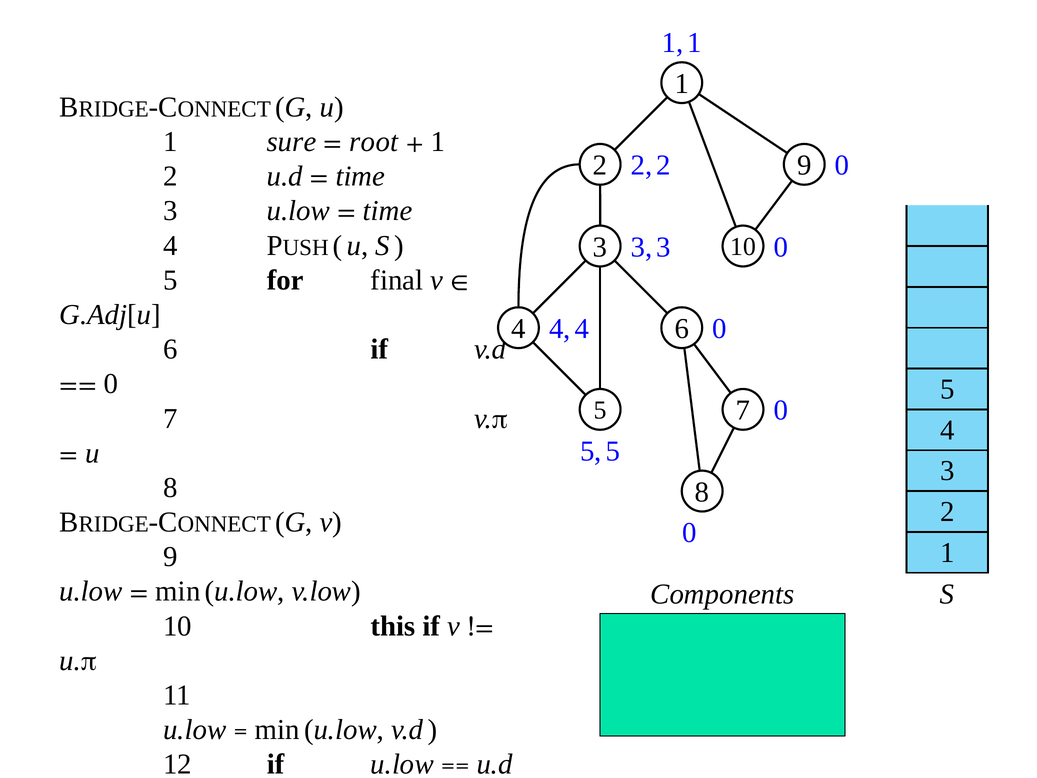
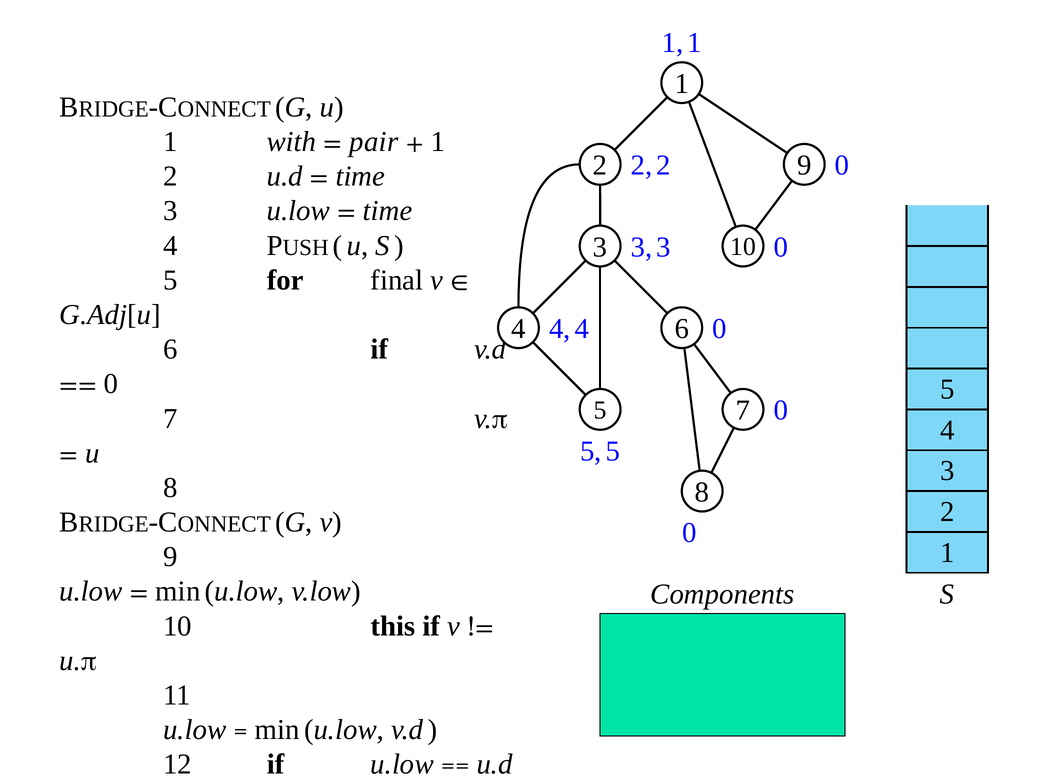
sure: sure -> with (292, 142)
root: root -> pair (374, 142)
